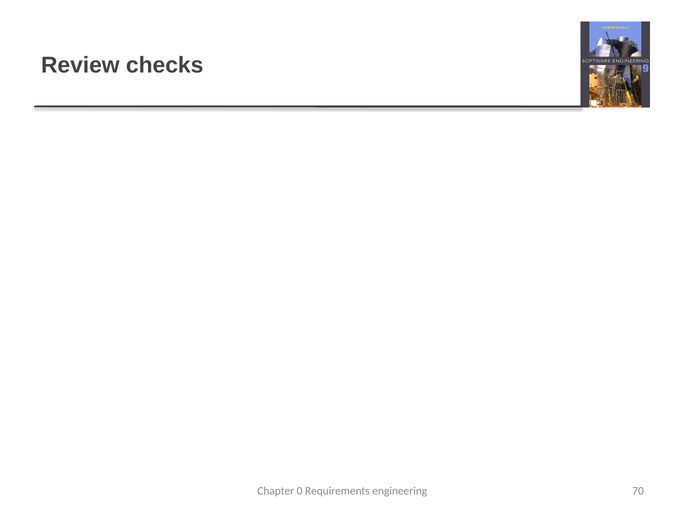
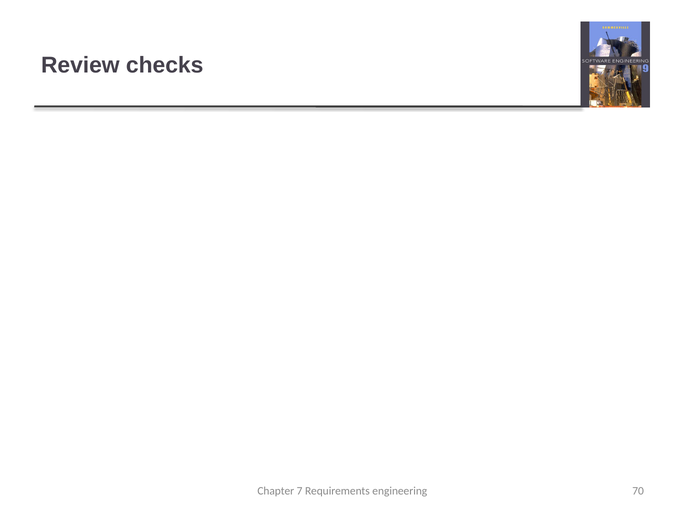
0: 0 -> 7 (300, 491)
